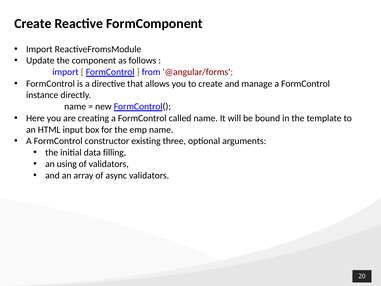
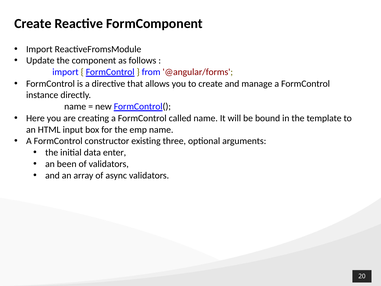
filling: filling -> enter (115, 152)
using: using -> been (67, 164)
